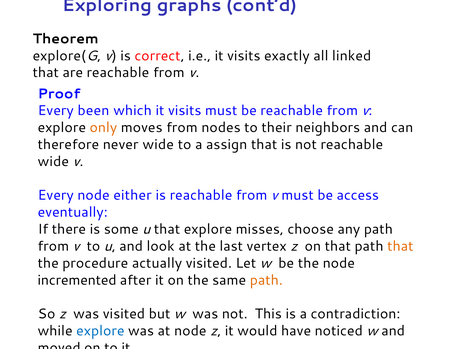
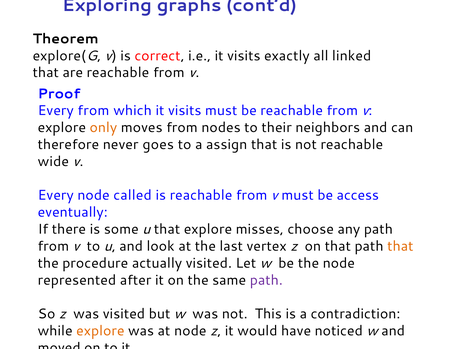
Every been: been -> from (93, 111)
never wide: wide -> goes (158, 145)
either: either -> called (132, 196)
incremented: incremented -> represented (77, 280)
path colour: orange -> purple (266, 280)
explore colour: blue -> orange (100, 331)
